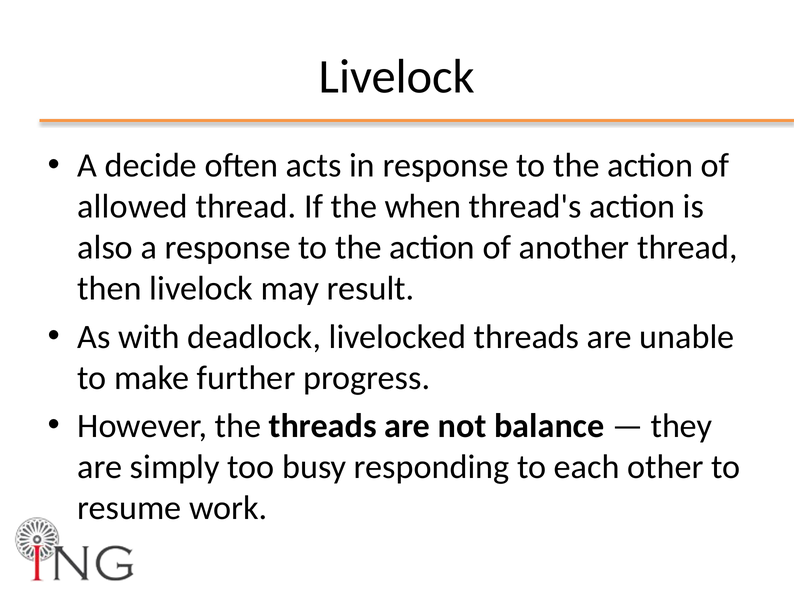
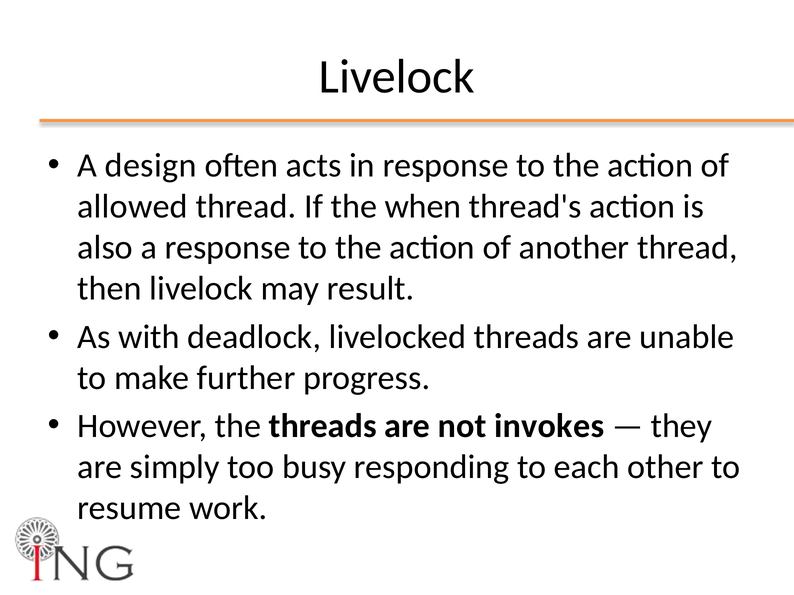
decide: decide -> design (151, 166)
balance: balance -> invokes (549, 426)
